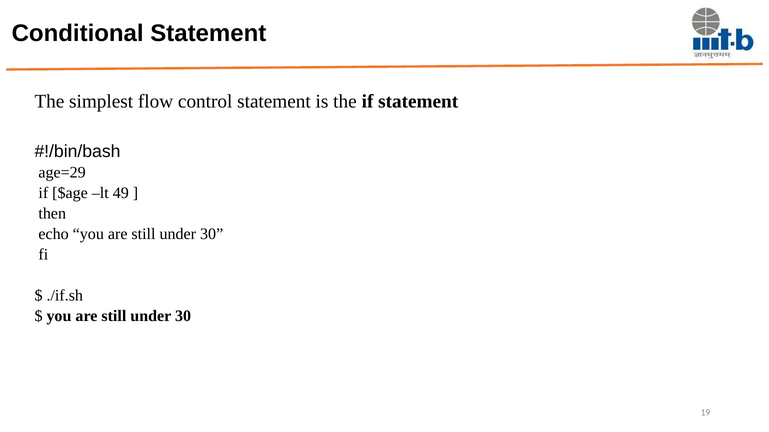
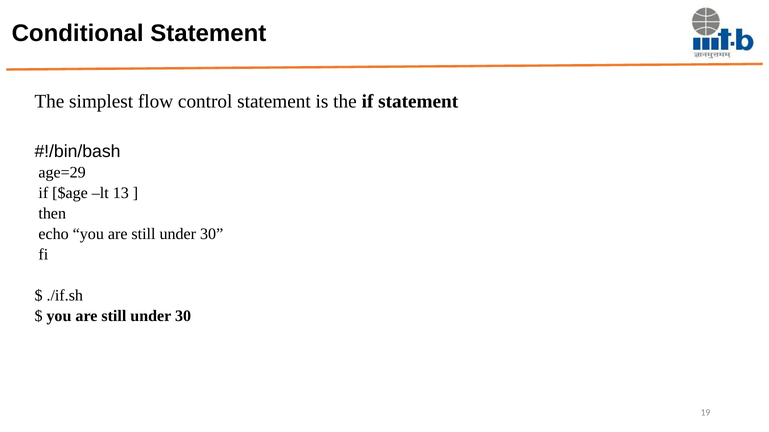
49: 49 -> 13 (121, 193)
